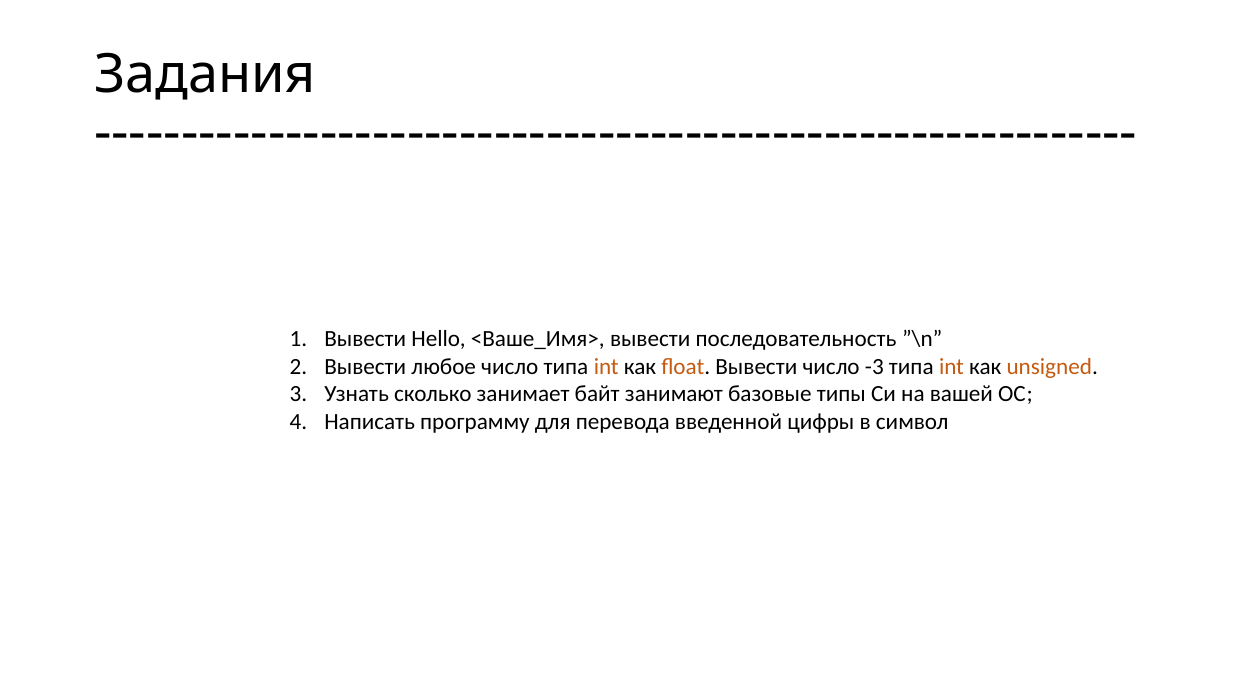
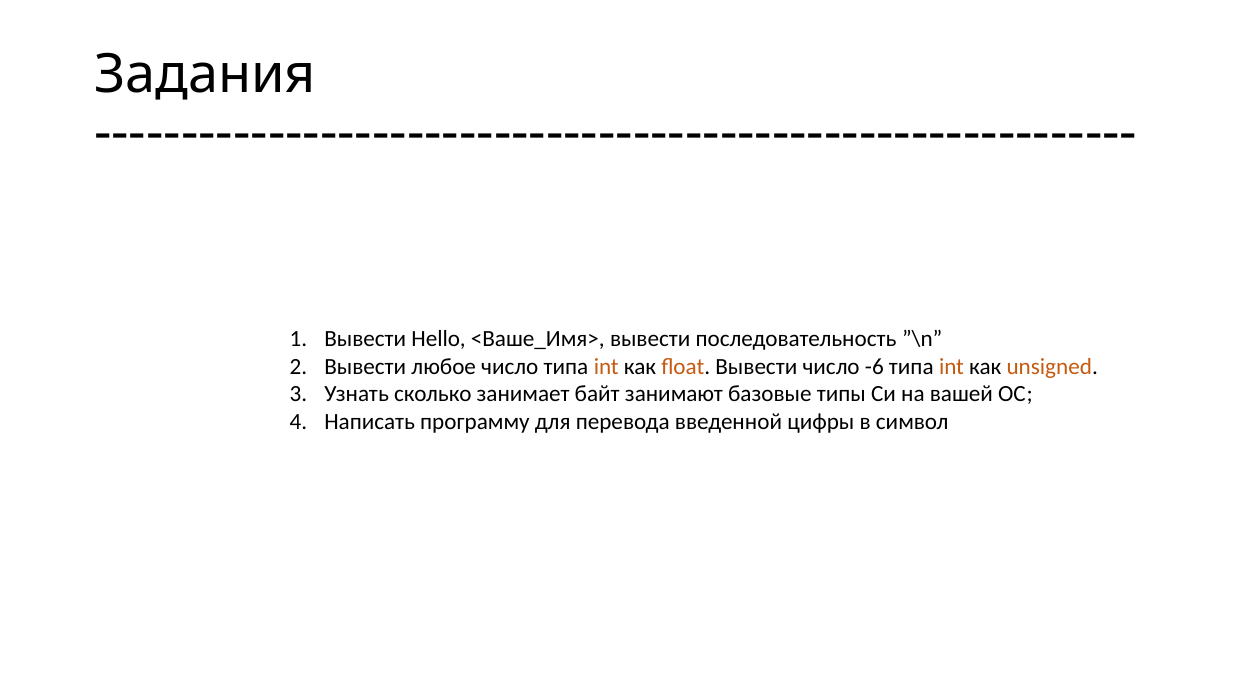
-3: -3 -> -6 (874, 367)
